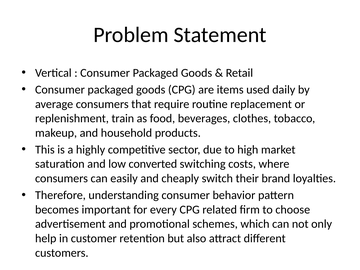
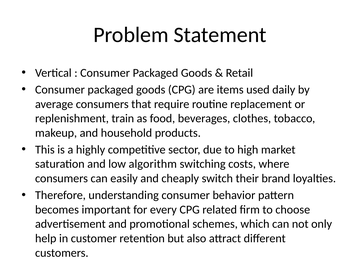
converted: converted -> algorithm (153, 164)
